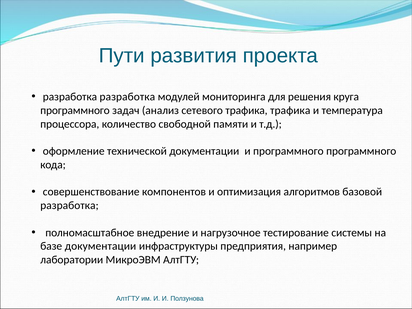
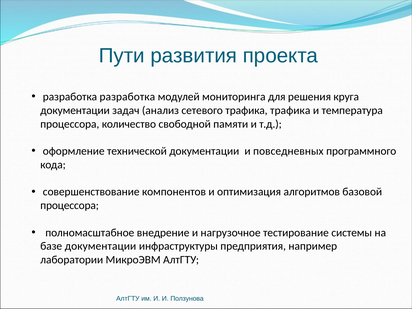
программного: программного -> документации (75, 110)
и программного: программного -> повседневных (288, 151)
разработка: разработка -> процессора (70, 205)
